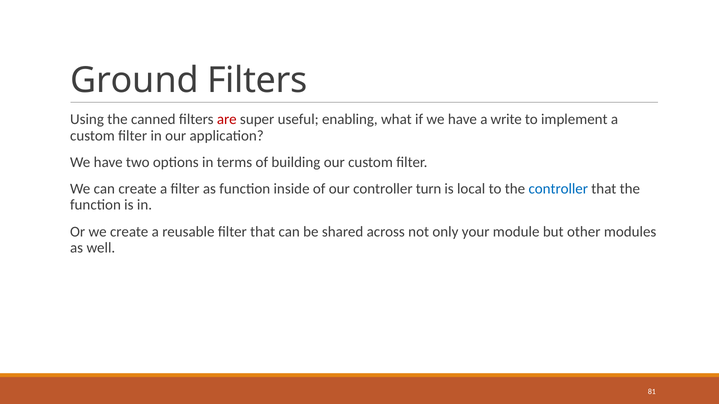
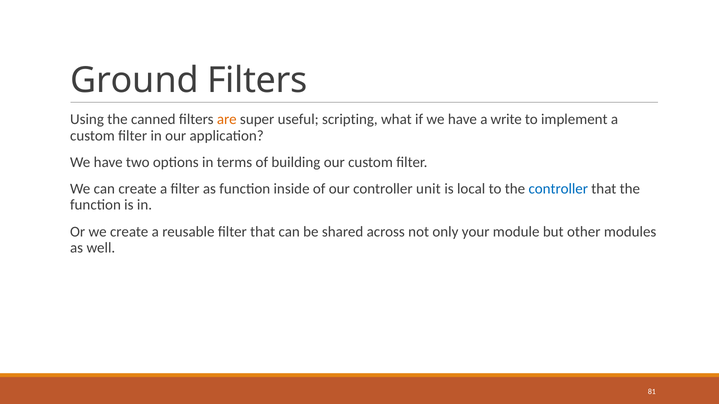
are colour: red -> orange (227, 120)
enabling: enabling -> scripting (350, 120)
turn: turn -> unit (428, 189)
